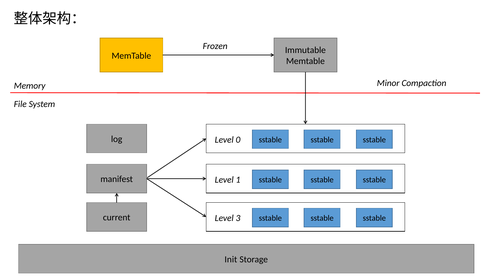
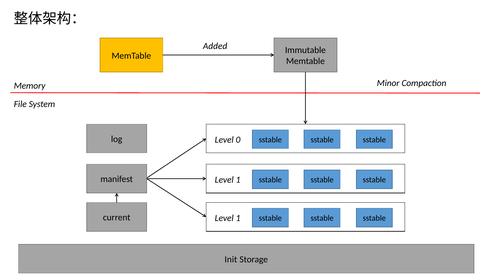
Frozen: Frozen -> Added (215, 46)
3: 3 -> 1 (238, 218)
